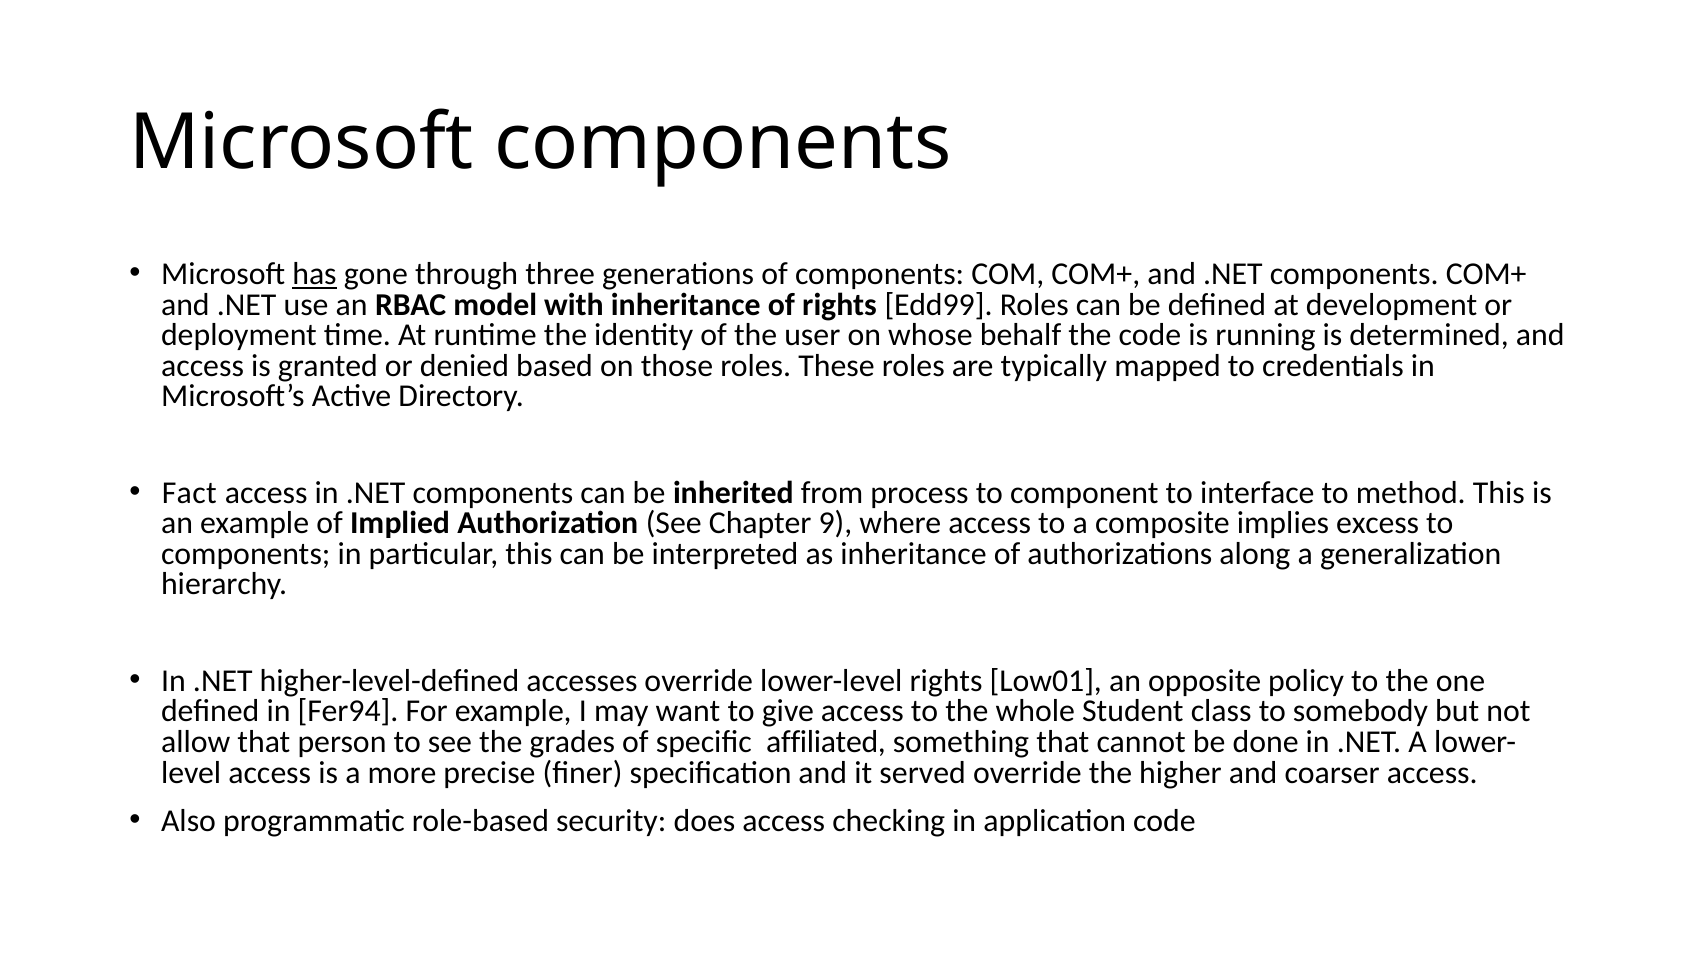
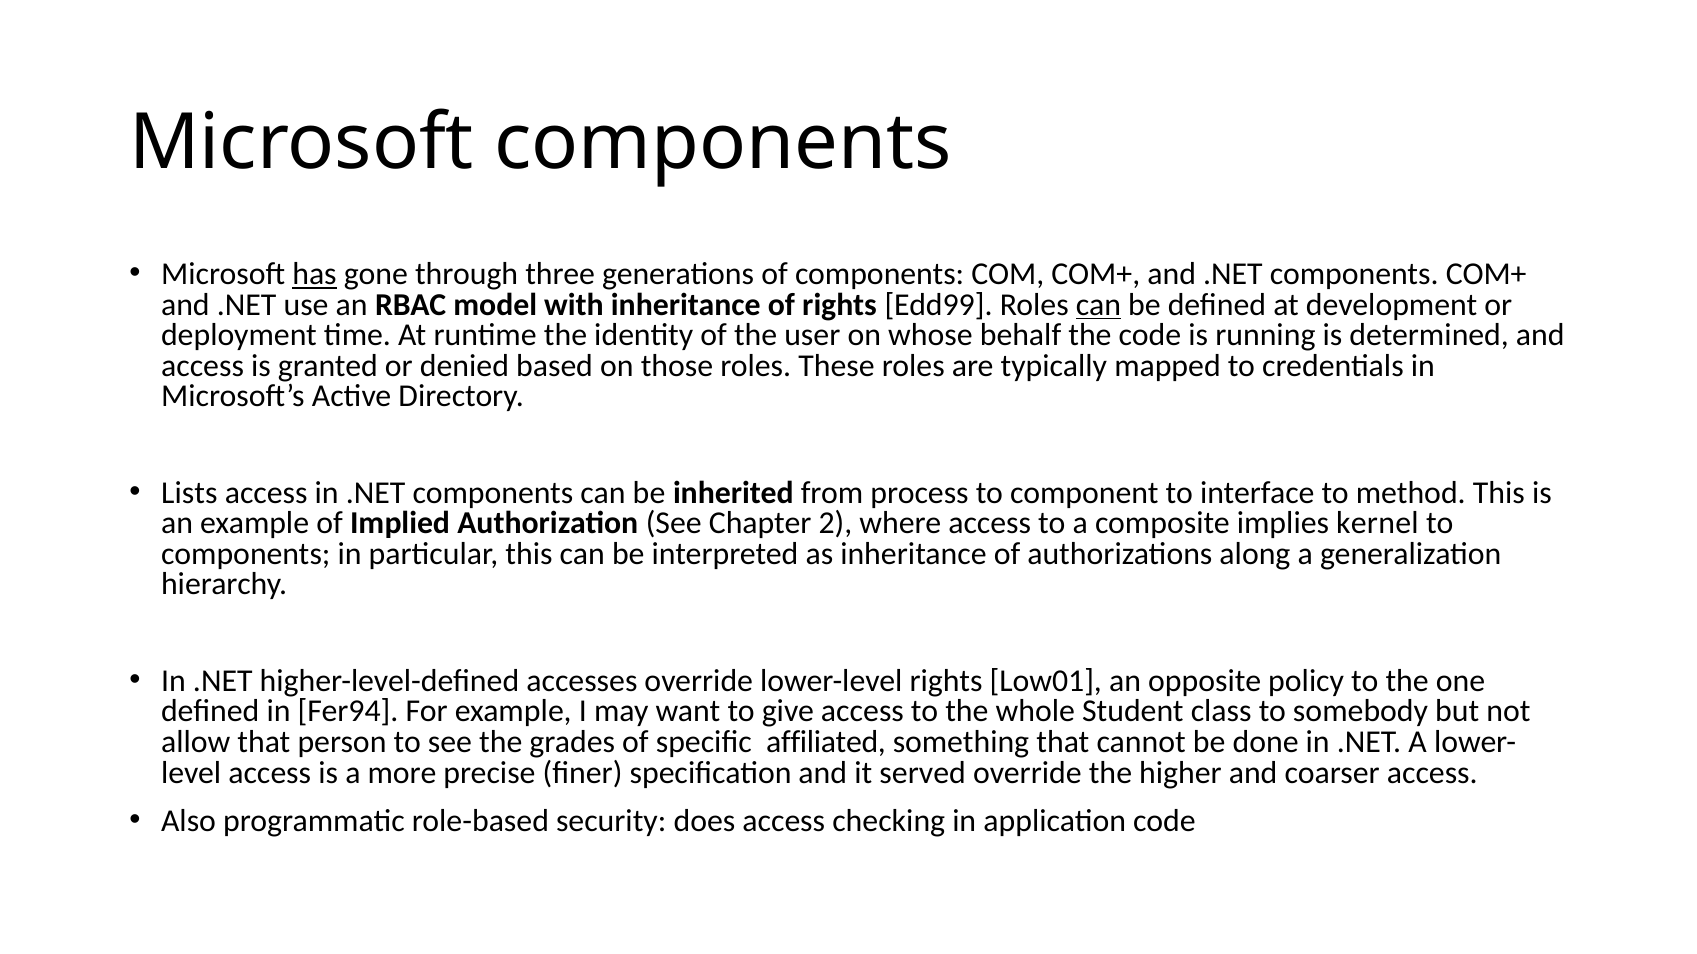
can underline: none -> present (1098, 305)
Fact: Fact -> Lists (189, 493)
9: 9 -> 2 (835, 524)
excess: excess -> kernel (1377, 524)
